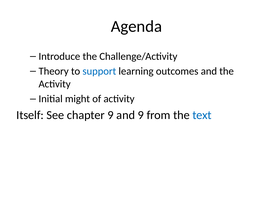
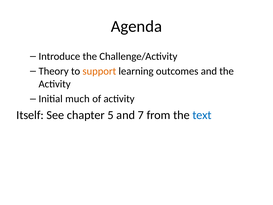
support colour: blue -> orange (99, 71)
might: might -> much (77, 99)
chapter 9: 9 -> 5 (111, 115)
and 9: 9 -> 7 (141, 115)
